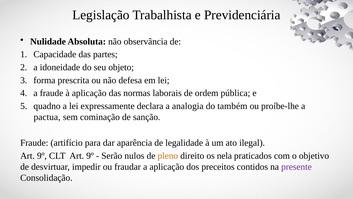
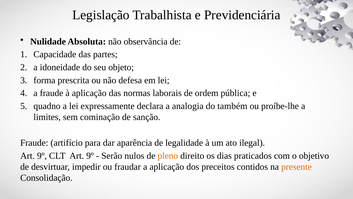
pactua: pactua -> limites (47, 117)
nela: nela -> dias (224, 155)
presente colour: purple -> orange (296, 166)
